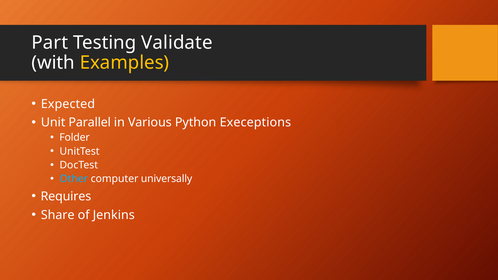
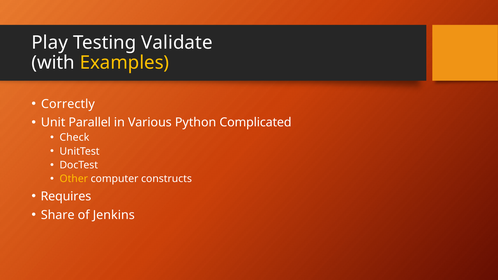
Part: Part -> Play (50, 43)
Expected: Expected -> Correctly (68, 104)
Execeptions: Execeptions -> Complicated (255, 123)
Folder: Folder -> Check (74, 138)
Other colour: light blue -> yellow (74, 179)
universally: universally -> constructs (167, 179)
